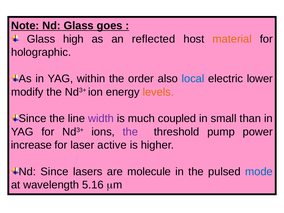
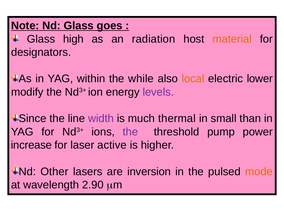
reflected: reflected -> radiation (154, 39)
holographic: holographic -> designators (41, 52)
order: order -> while (141, 79)
local colour: blue -> orange (193, 79)
levels colour: orange -> purple (158, 92)
coupled: coupled -> thermal (177, 119)
Nd Since: Since -> Other (54, 172)
molecule: molecule -> inversion (149, 172)
mode colour: blue -> orange (259, 172)
5.16: 5.16 -> 2.90 (93, 185)
